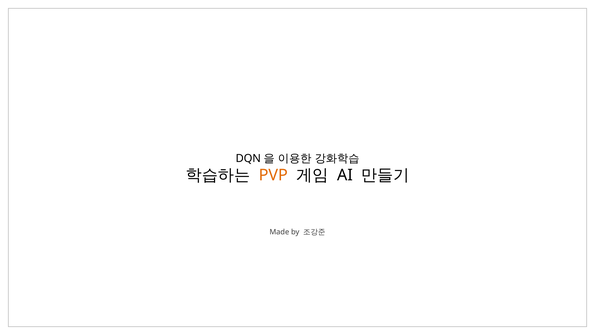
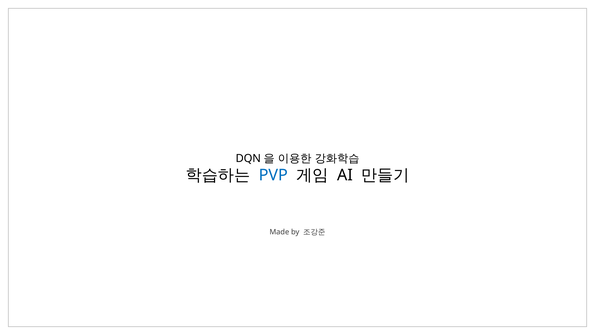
PVP colour: orange -> blue (273, 175)
